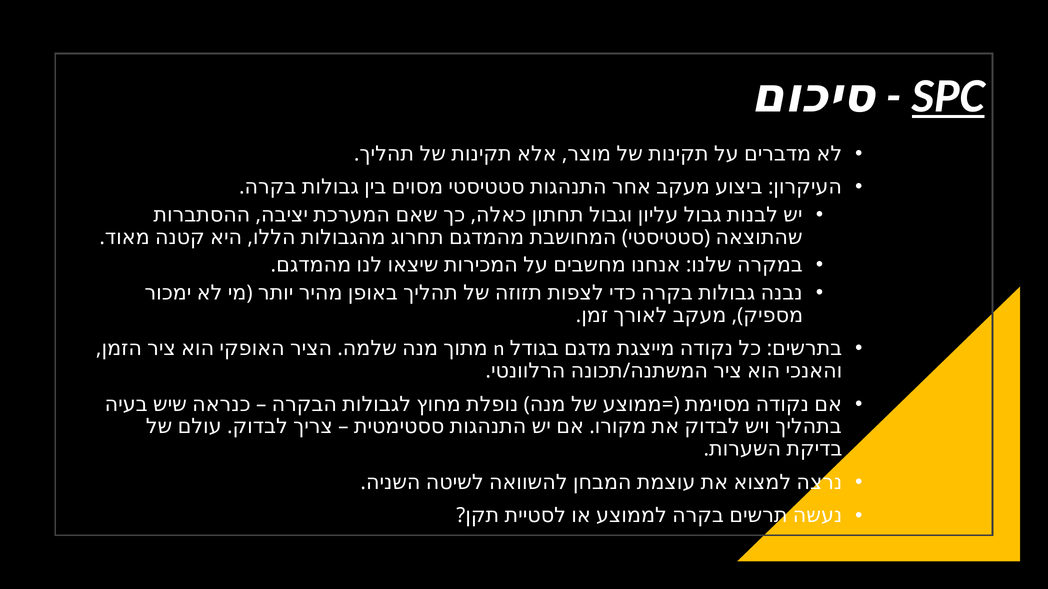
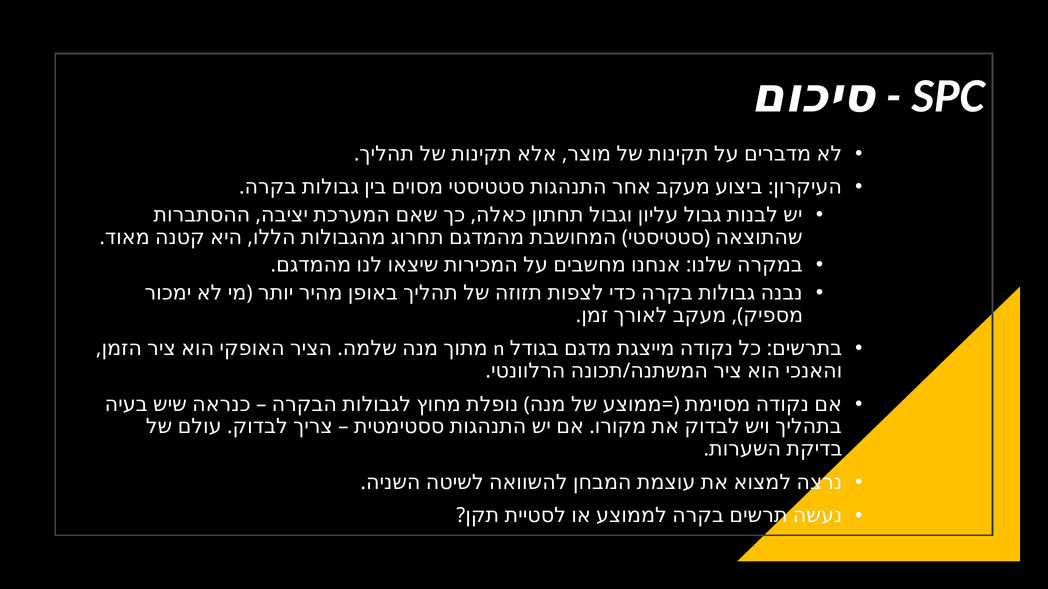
SPC underline: present -> none (948, 96)
